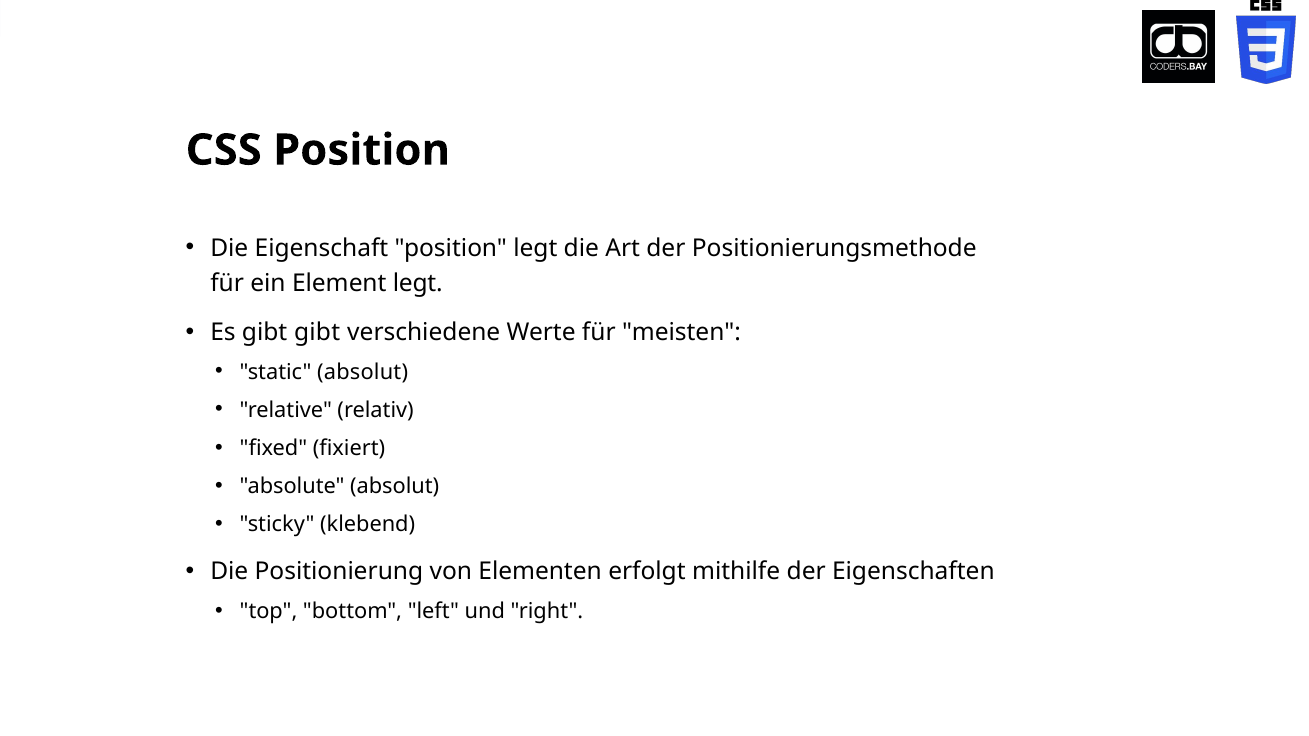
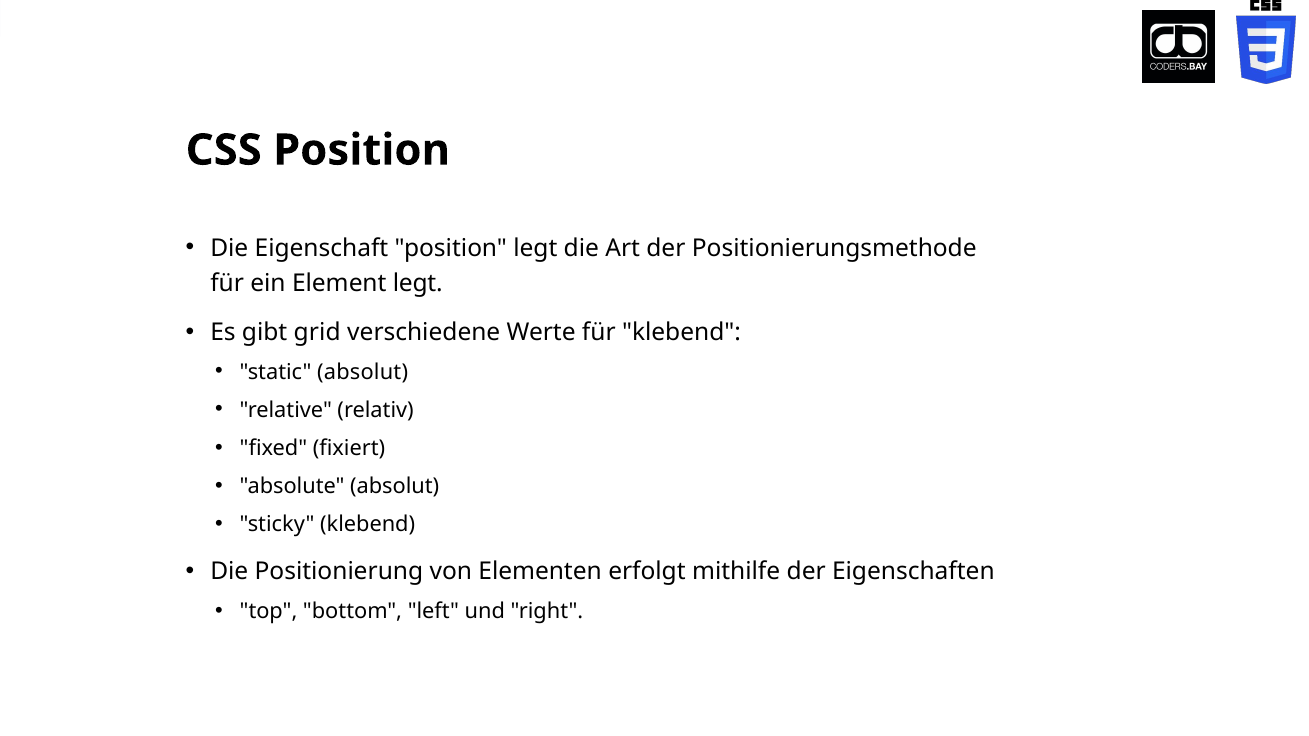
gibt gibt: gibt -> grid (317, 332)
für meisten: meisten -> klebend (681, 332)
